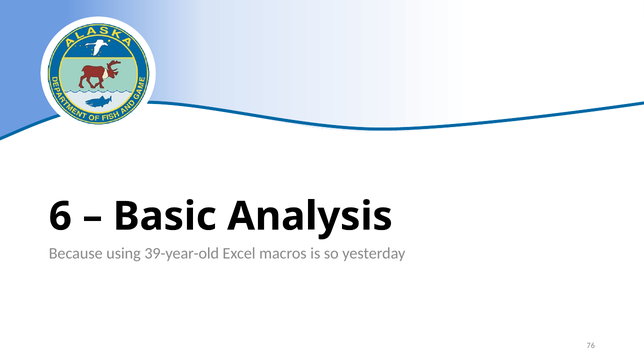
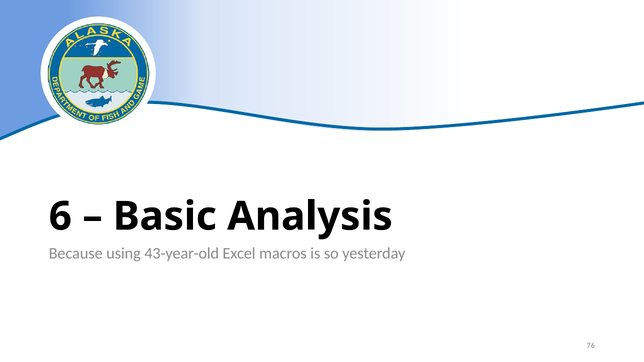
39-year-old: 39-year-old -> 43-year-old (182, 253)
